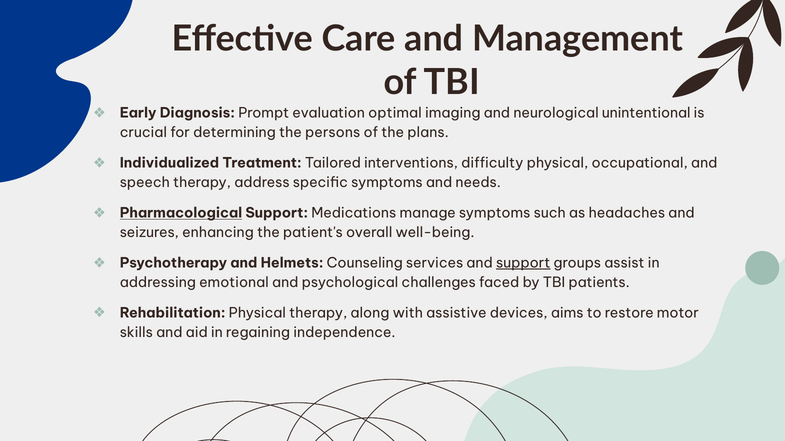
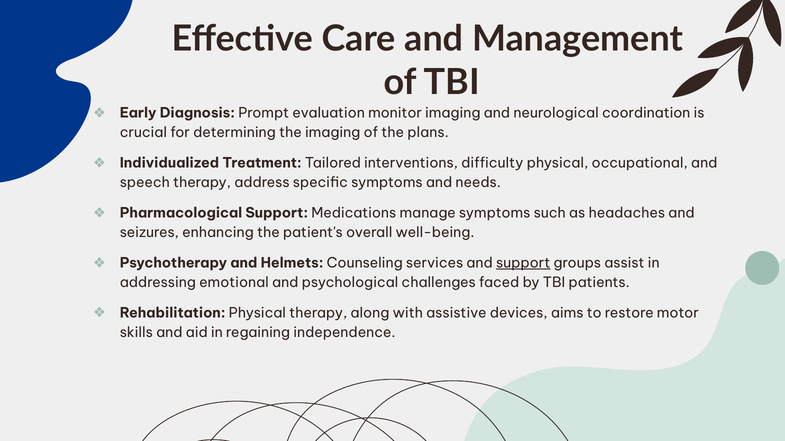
optimal: optimal -> monitor (395, 113)
unintentional: unintentional -> coordination (646, 113)
the persons: persons -> imaging (333, 133)
Pharmacological underline: present -> none (181, 213)
